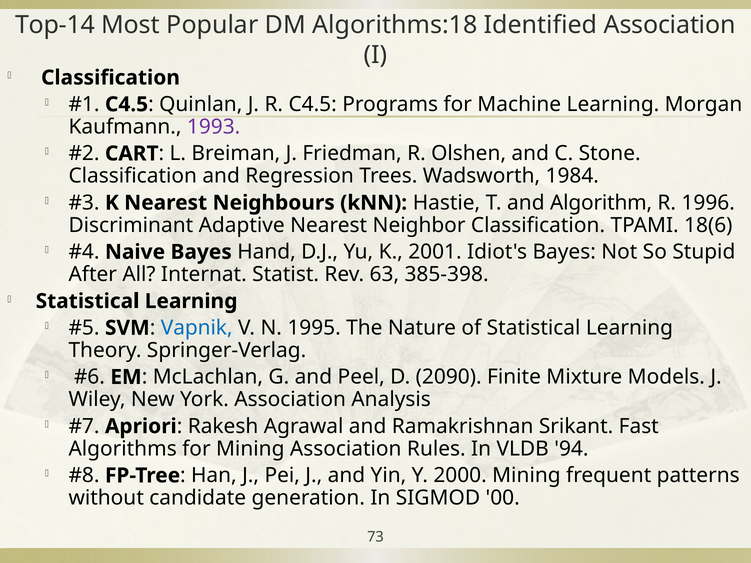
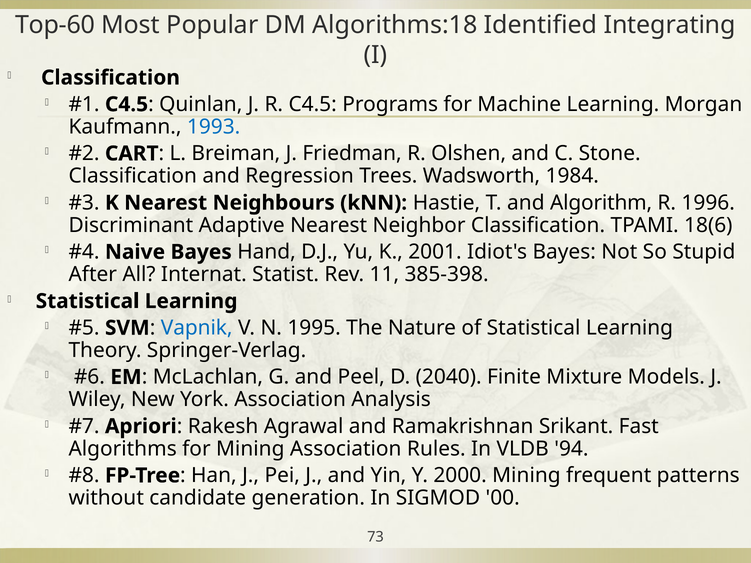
Top-14: Top-14 -> Top-60 (55, 25)
Identified Association: Association -> Integrating (670, 25)
1993 colour: purple -> blue (214, 127)
63: 63 -> 11 (384, 275)
2090: 2090 -> 2040 (449, 377)
